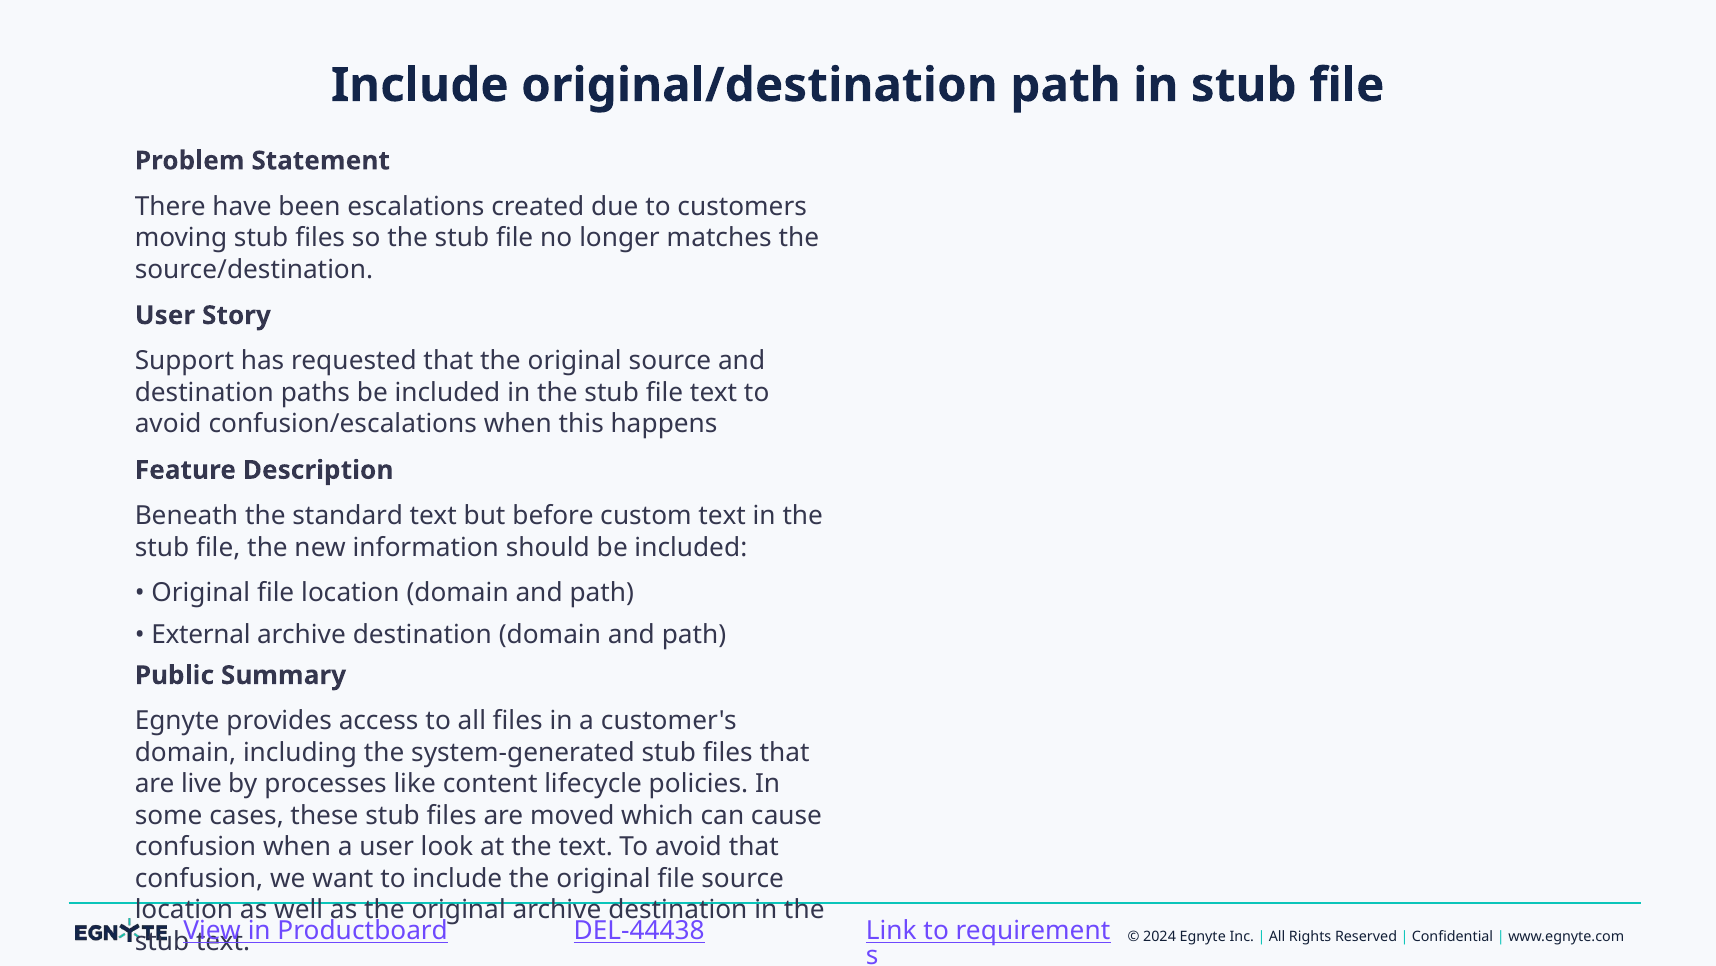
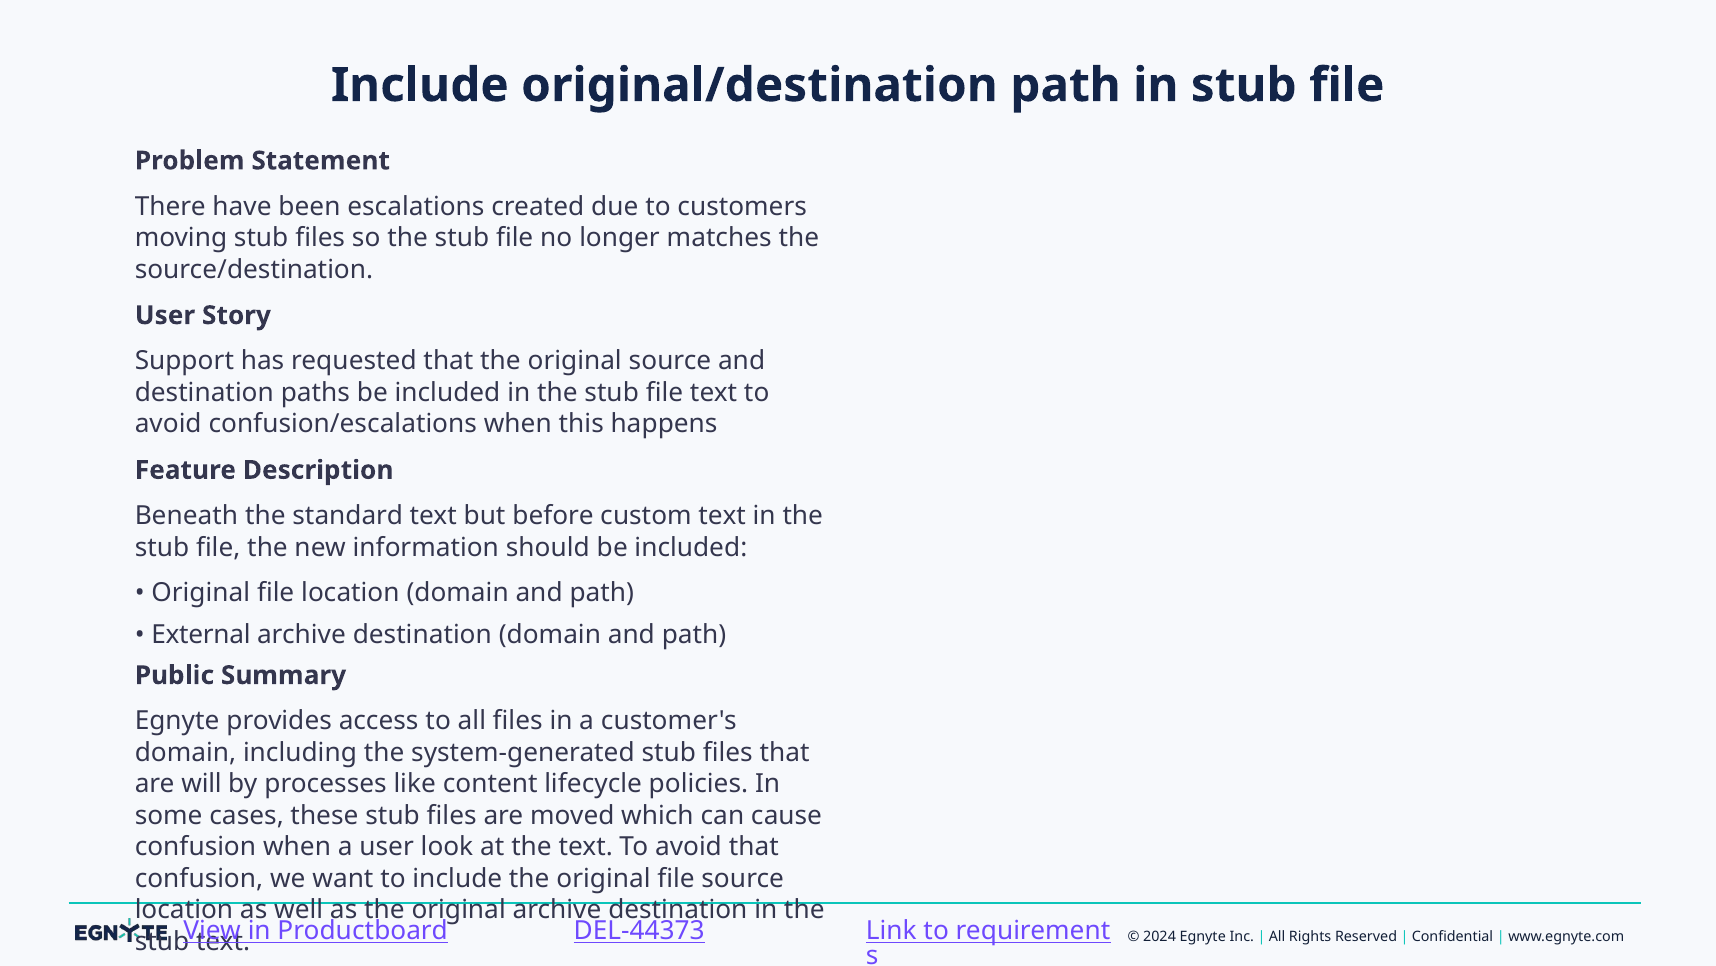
live: live -> will (202, 784)
DEL-44438: DEL-44438 -> DEL-44373 (639, 930)
